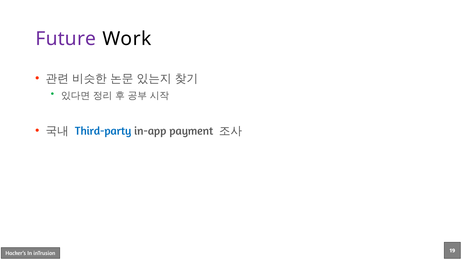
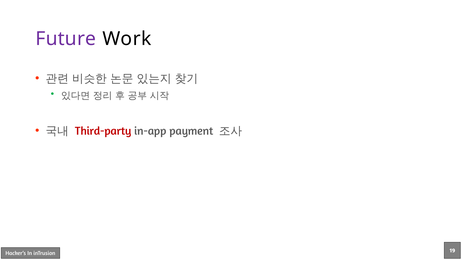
Third-party colour: blue -> red (103, 131)
